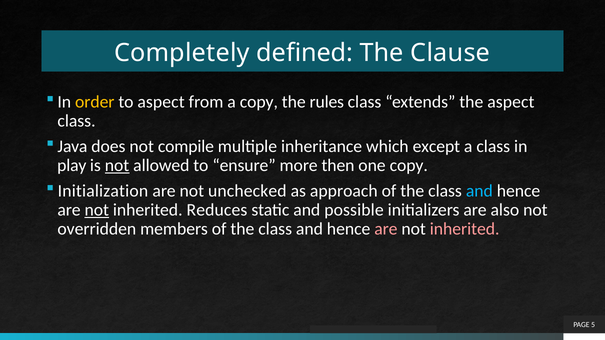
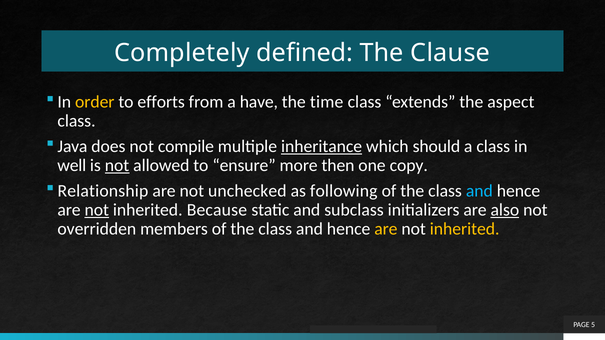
to aspect: aspect -> efforts (161, 102)
a copy: copy -> have (259, 102)
rules: rules -> time (327, 102)
inheritance underline: none -> present (322, 147)
except: except -> should (436, 147)
play: play -> well (72, 166)
Initialization: Initialization -> Relationship (103, 191)
approach: approach -> following (344, 191)
Reduces: Reduces -> Because (217, 210)
possible: possible -> subclass (354, 210)
also underline: none -> present (505, 210)
are colour: pink -> yellow (386, 229)
inherited colour: pink -> yellow (465, 229)
